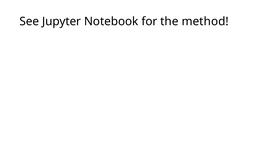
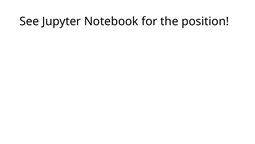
method: method -> position (205, 21)
